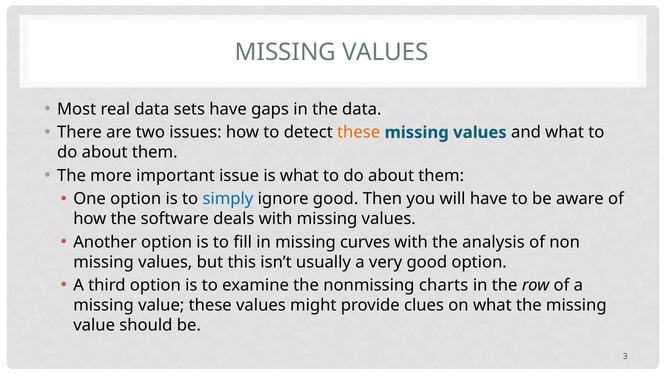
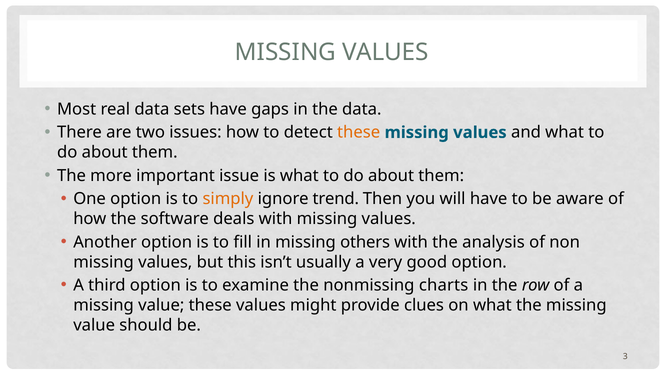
simply colour: blue -> orange (228, 199)
ignore good: good -> trend (336, 199)
curves: curves -> others (365, 243)
